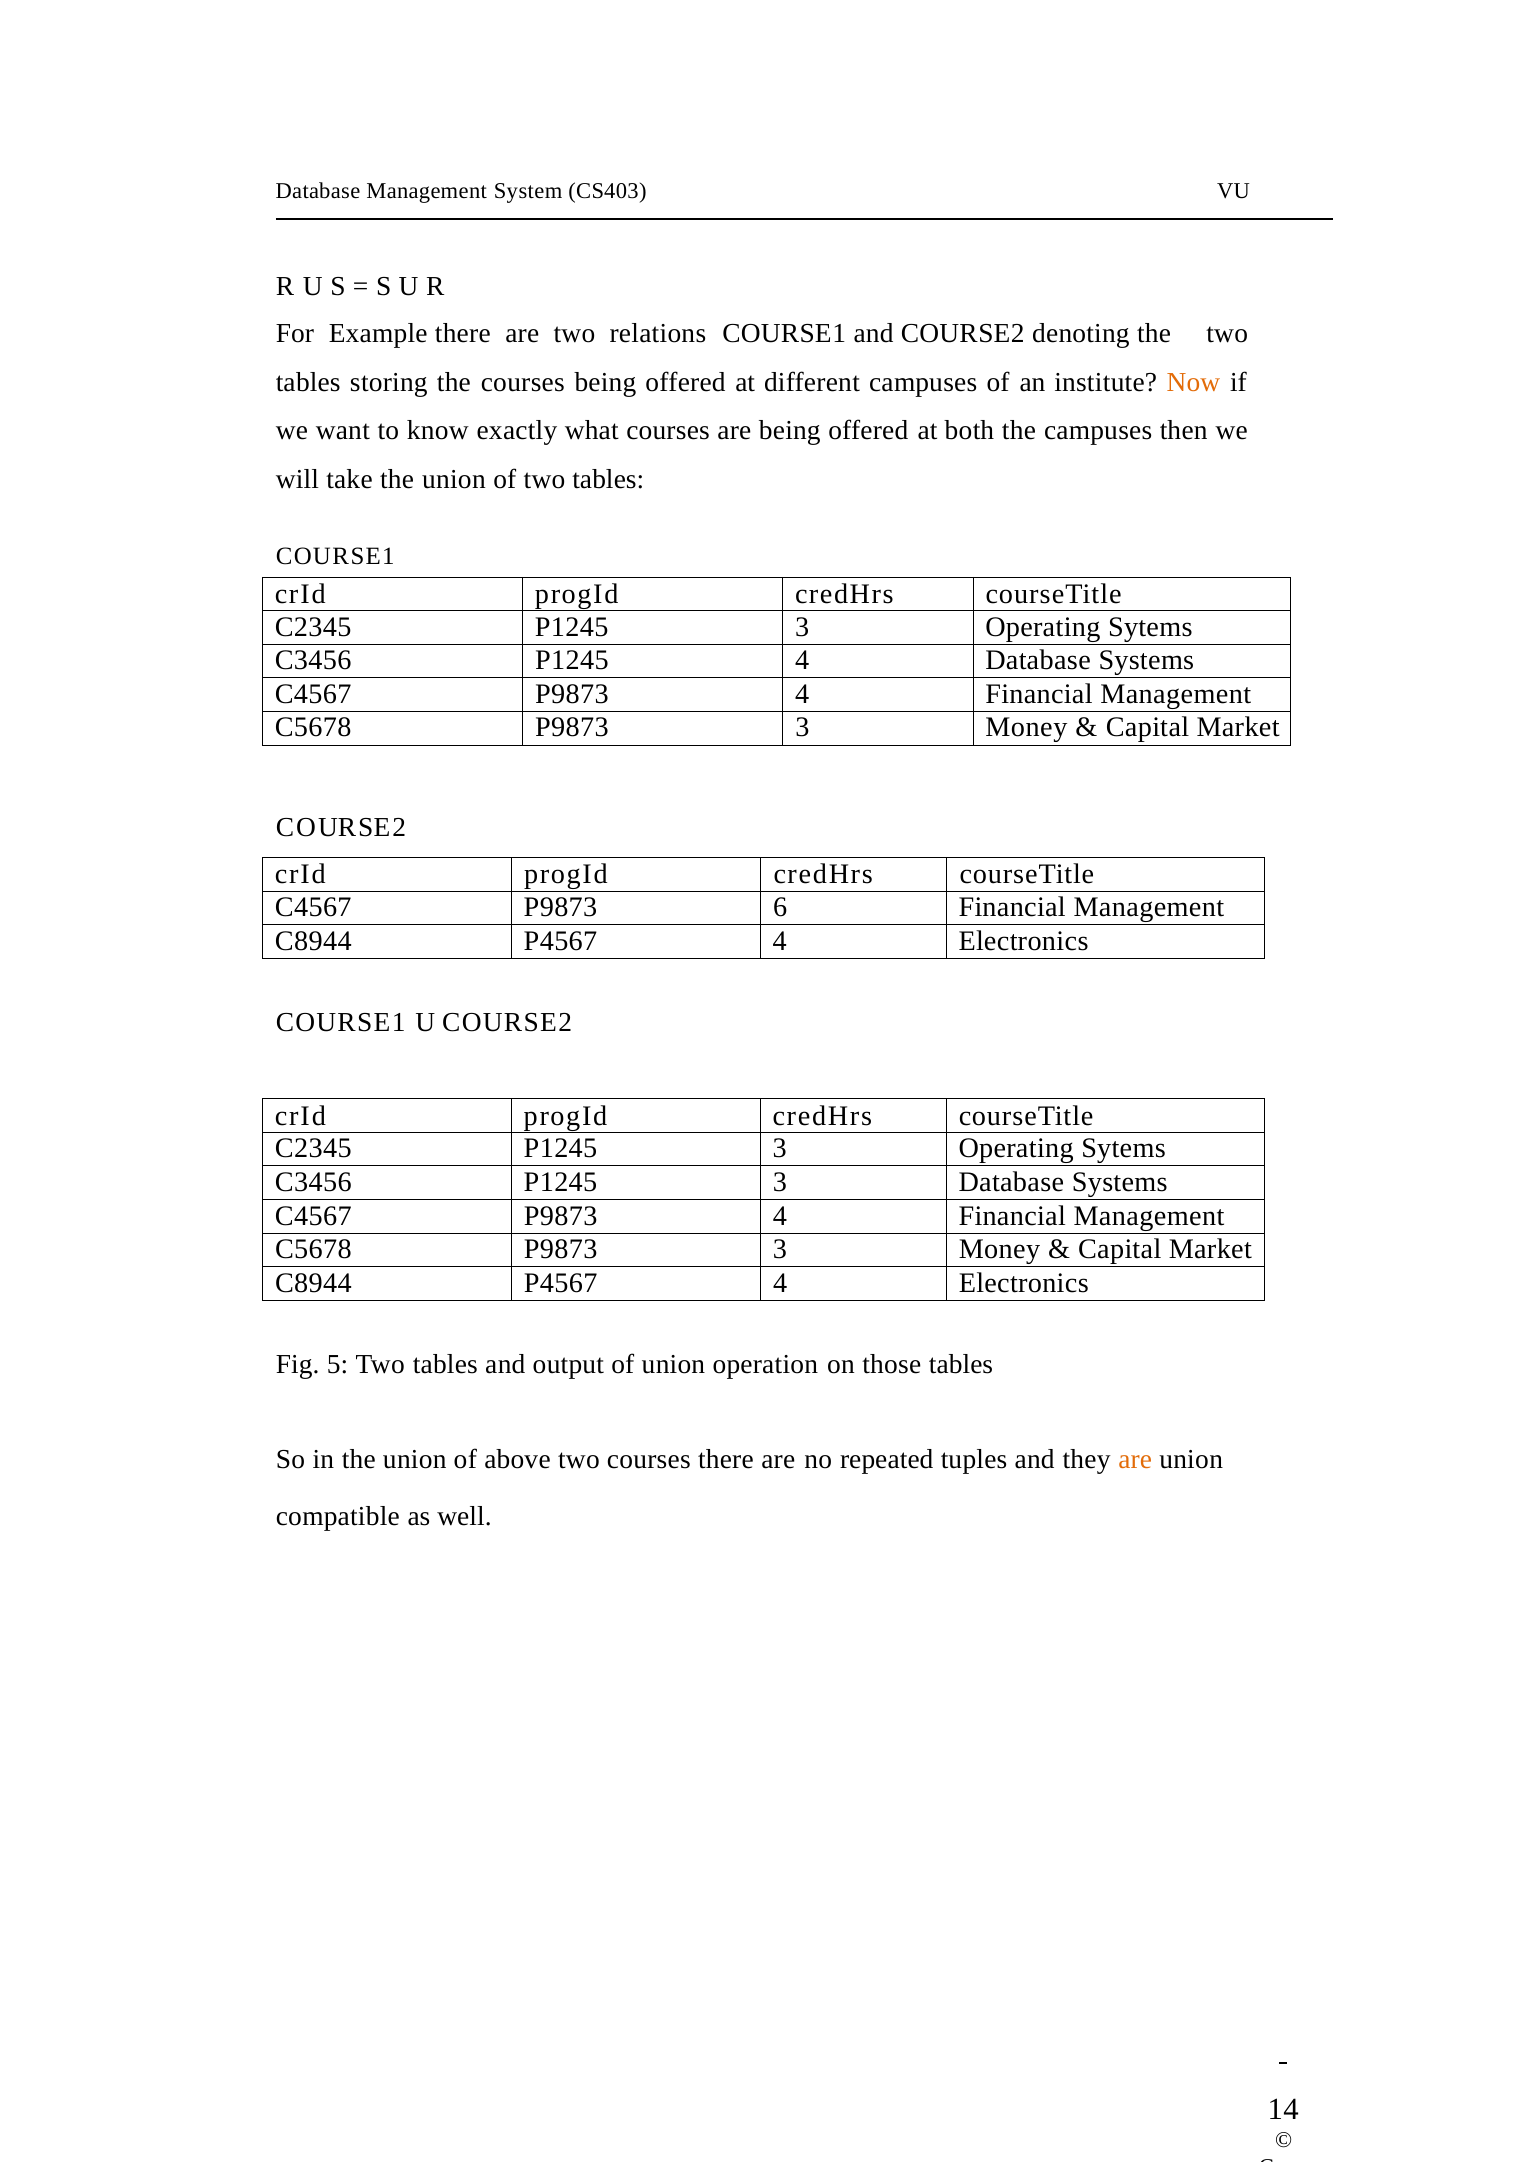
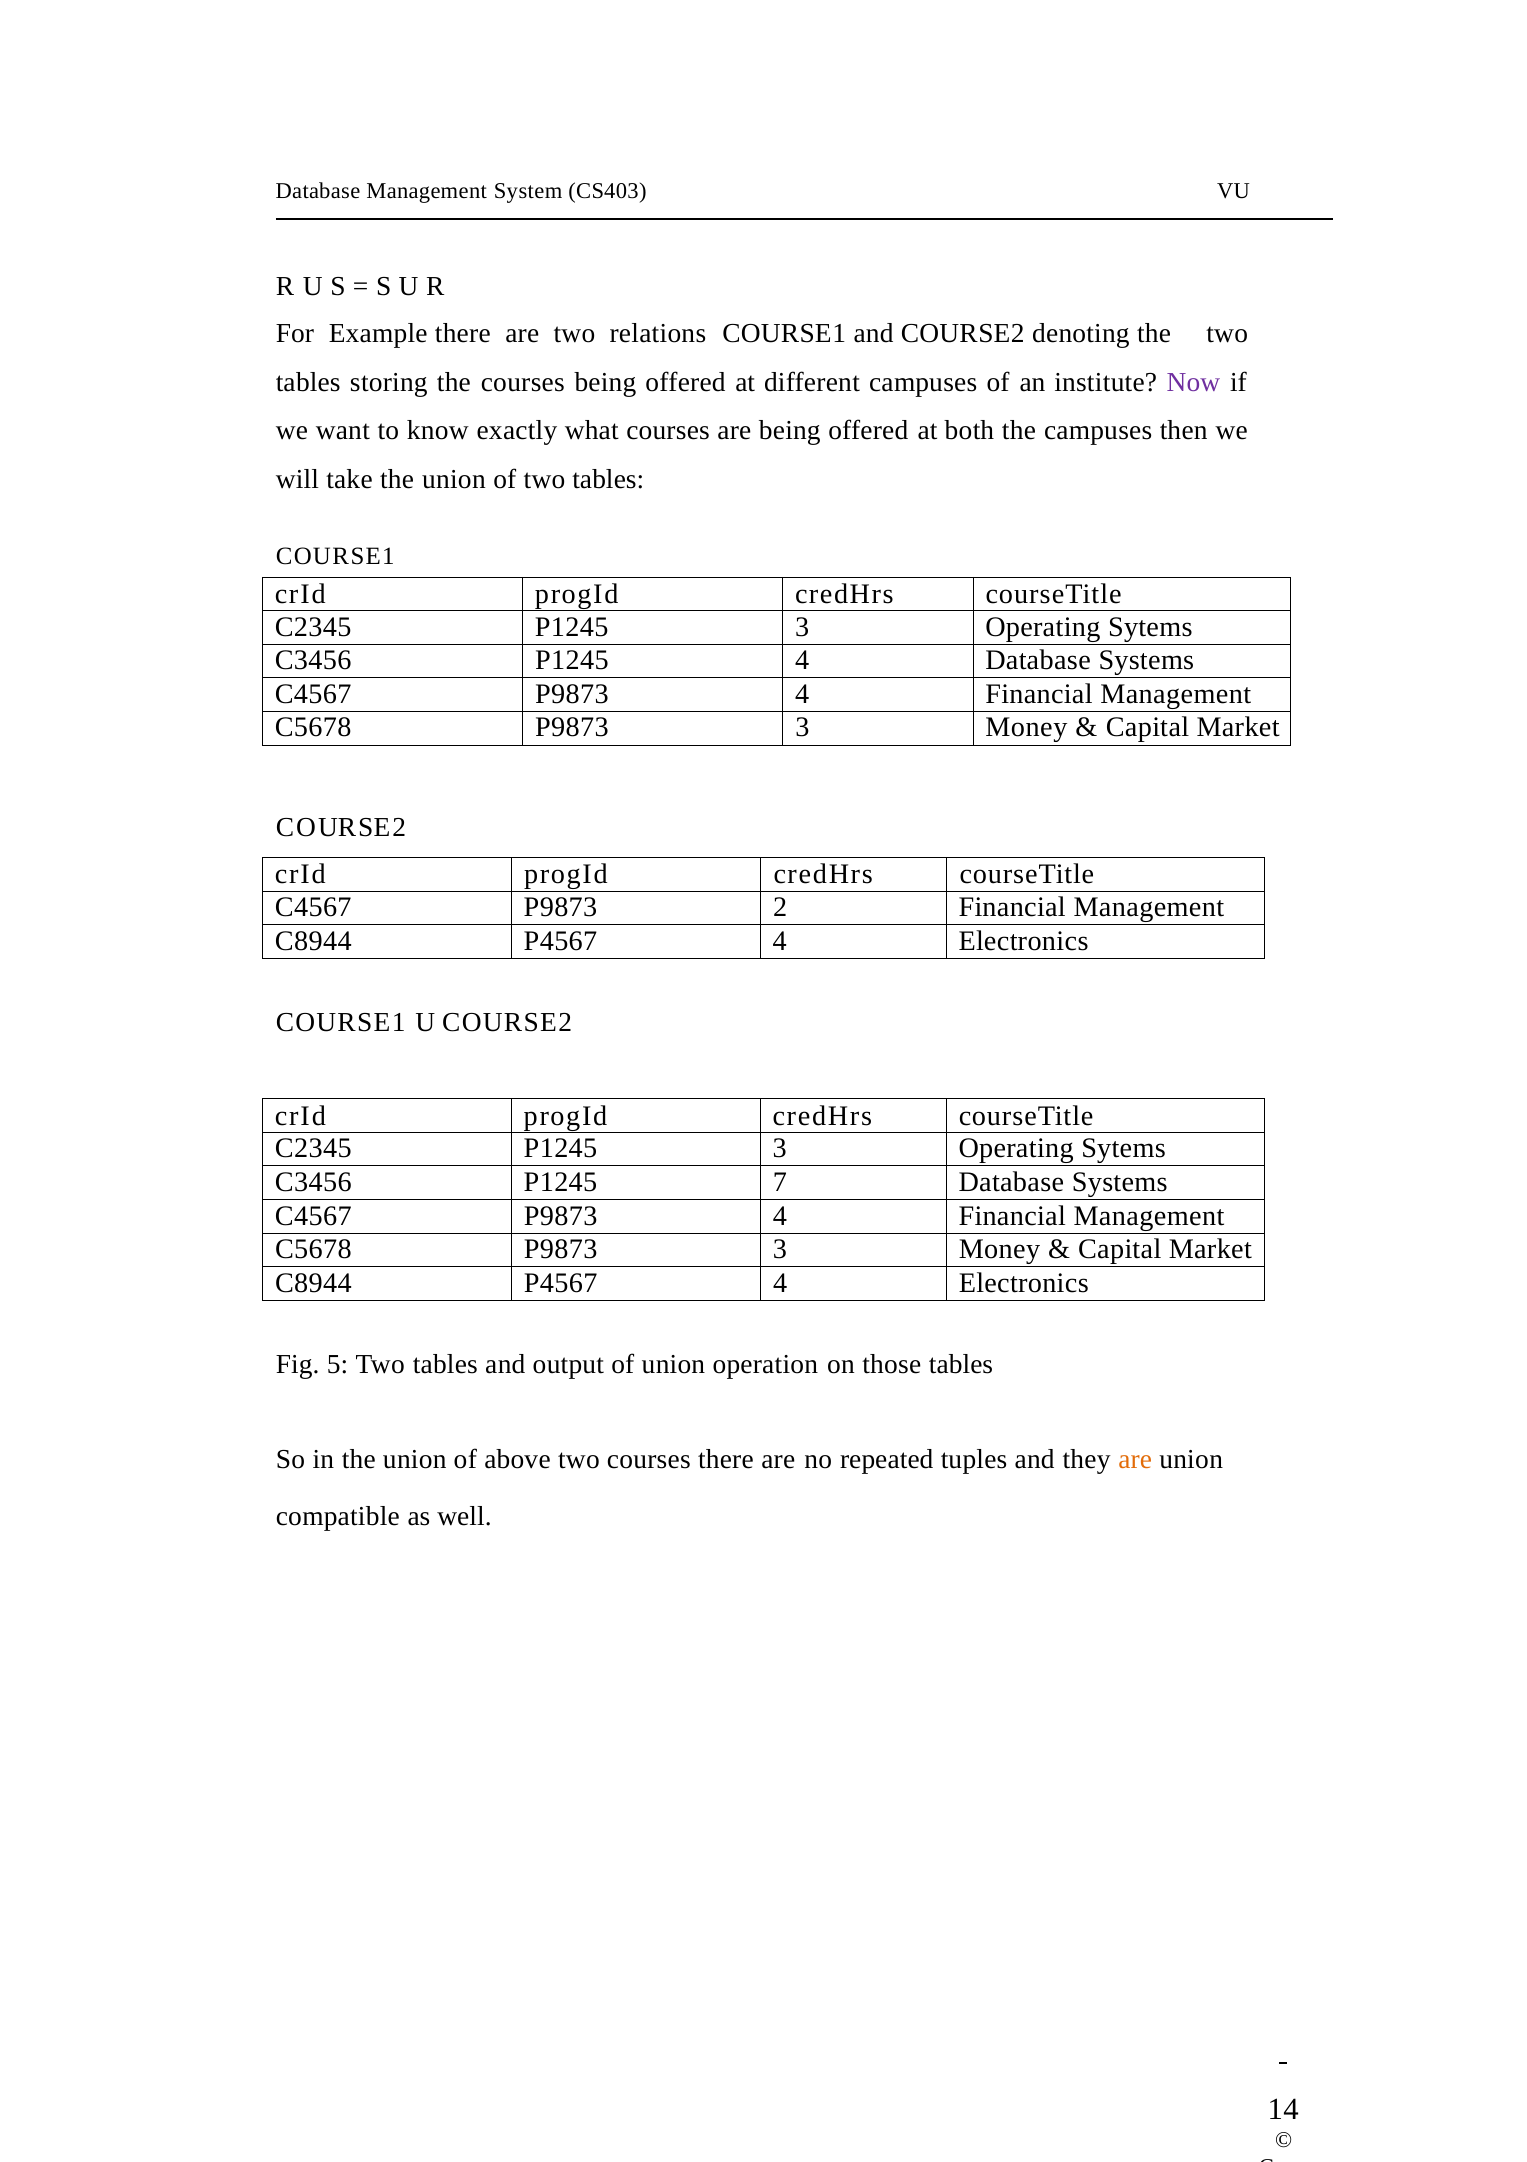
Now colour: orange -> purple (1193, 382)
6: 6 -> 2 (780, 907)
C3456 P1245 3: 3 -> 7 (780, 1181)
